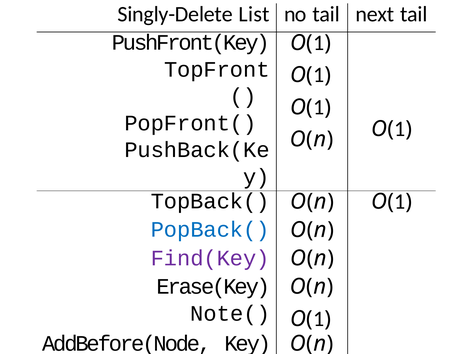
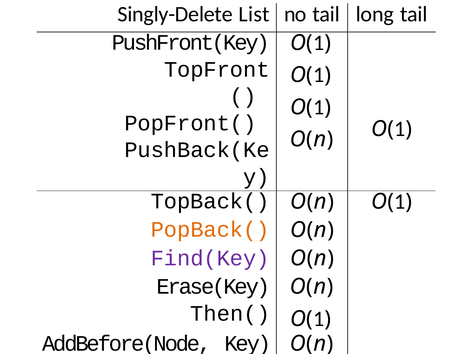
next: next -> long (375, 14)
PopBack( colour: blue -> orange (210, 229)
Note(: Note( -> Then( (230, 313)
